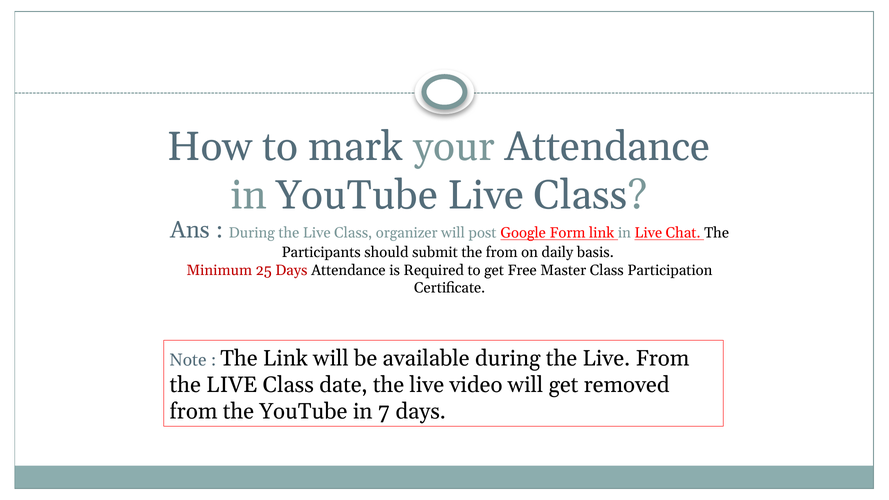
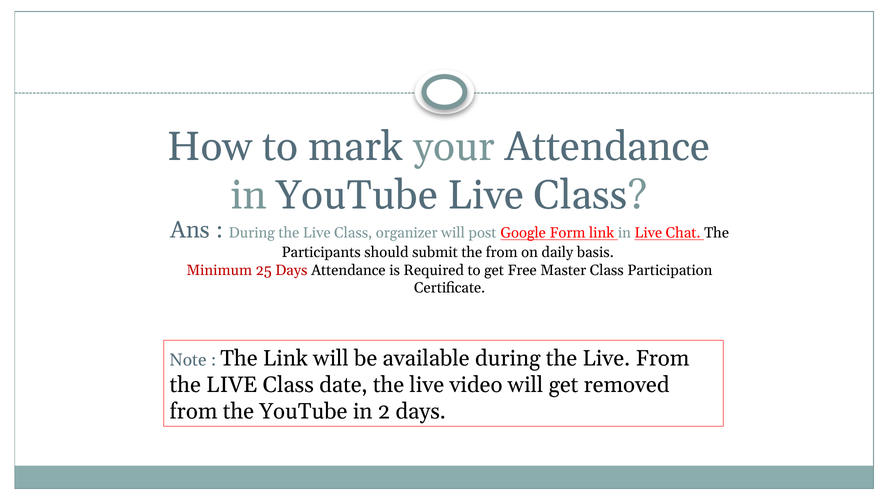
7: 7 -> 2 (384, 412)
